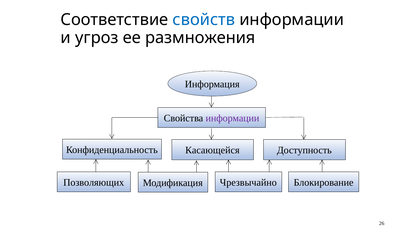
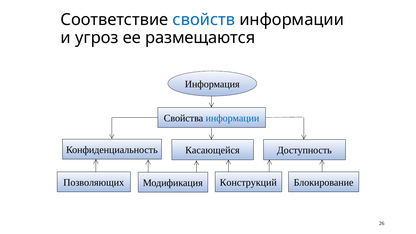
размножения: размножения -> размещаются (200, 38)
информации colour: purple -> blue (232, 118)
Чрезвычайно: Чрезвычайно -> Конструкций (248, 182)
